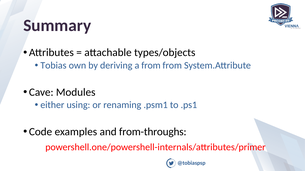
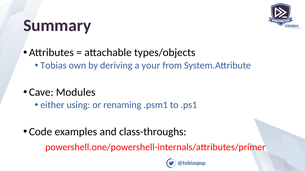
a from: from -> your (151, 66)
from-throughs: from-throughs -> class-throughs (153, 132)
